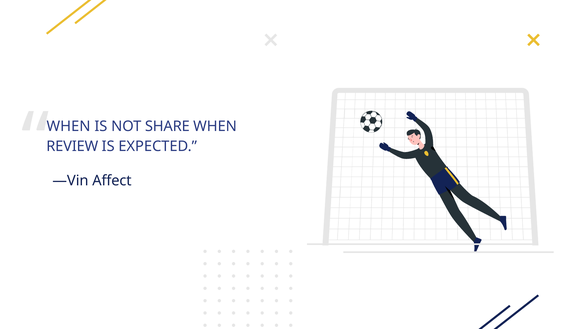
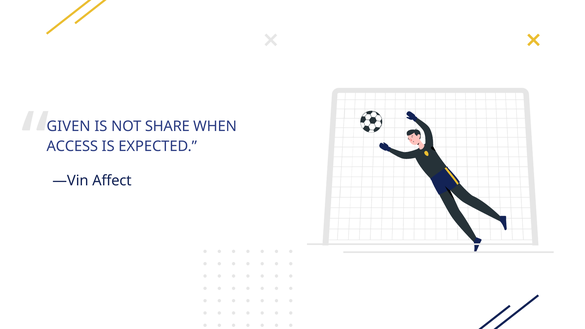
WHEN: WHEN -> GIVEN (69, 126)
REVIEW: REVIEW -> ACCESS (72, 146)
